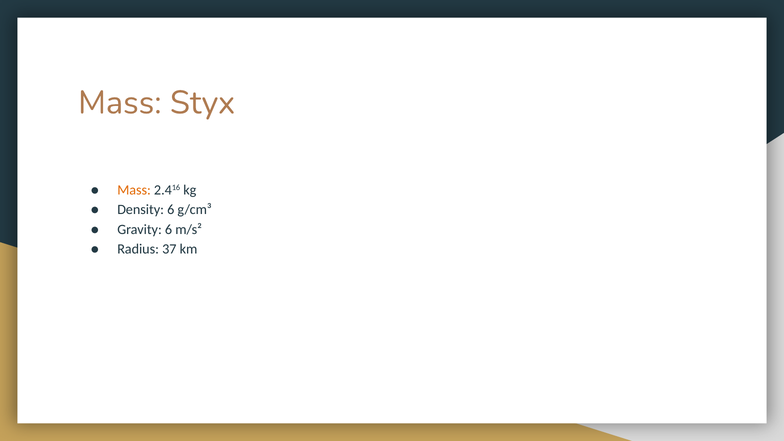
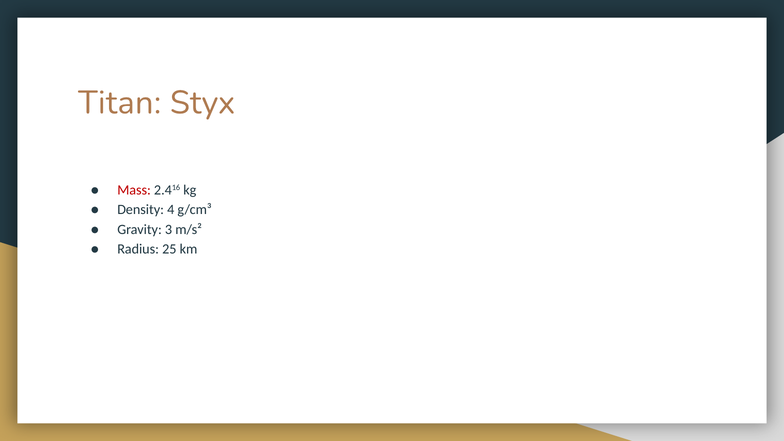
Mass: Mass -> Titan (120, 103)
Mass colour: orange -> red (134, 190)
Density 6: 6 -> 4 (171, 210)
Gravity 6: 6 -> 3 (169, 230)
37: 37 -> 25 (169, 249)
